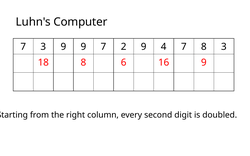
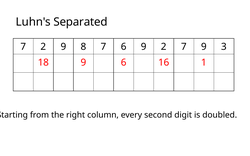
Computer: Computer -> Separated (80, 22)
7 3: 3 -> 2 (43, 47)
9 9: 9 -> 8 (83, 47)
7 2: 2 -> 6 (124, 47)
9 4: 4 -> 2 (164, 47)
7 8: 8 -> 9 (204, 47)
18 8: 8 -> 9 (83, 63)
16 9: 9 -> 1 (204, 63)
